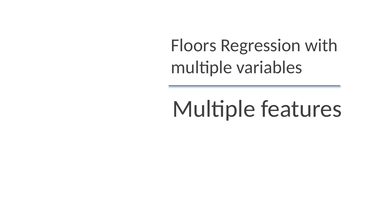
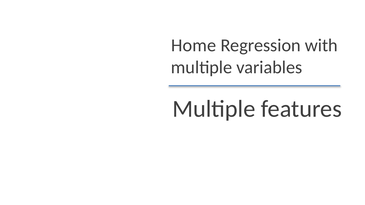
Floors: Floors -> Home (194, 45)
